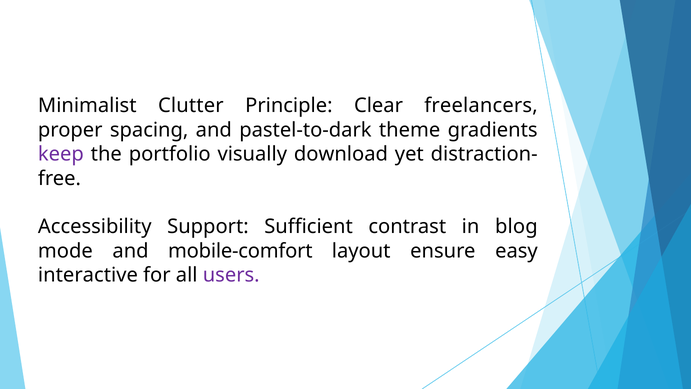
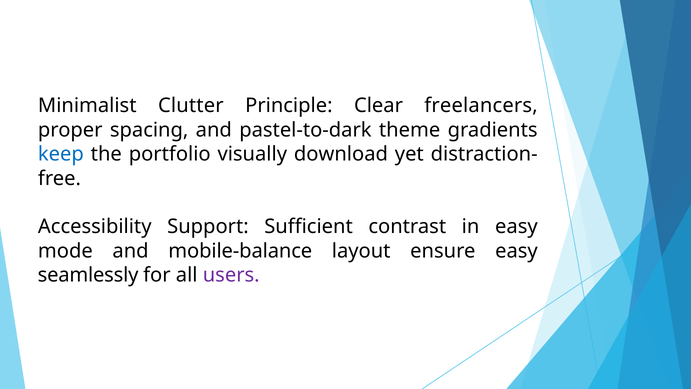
keep colour: purple -> blue (61, 154)
in blog: blog -> easy (516, 227)
mobile-comfort: mobile-comfort -> mobile-balance (240, 251)
interactive: interactive -> seamlessly (88, 275)
